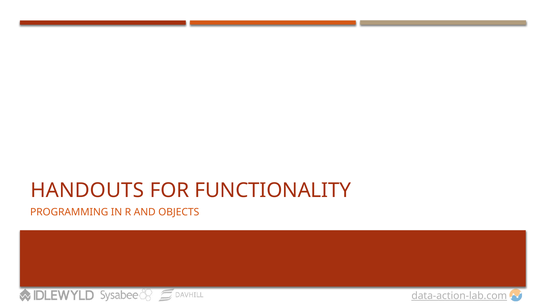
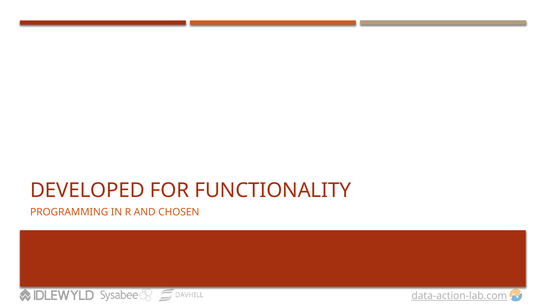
HANDOUTS: HANDOUTS -> DEVELOPED (87, 190)
OBJECTS: OBJECTS -> CHOSEN (179, 212)
